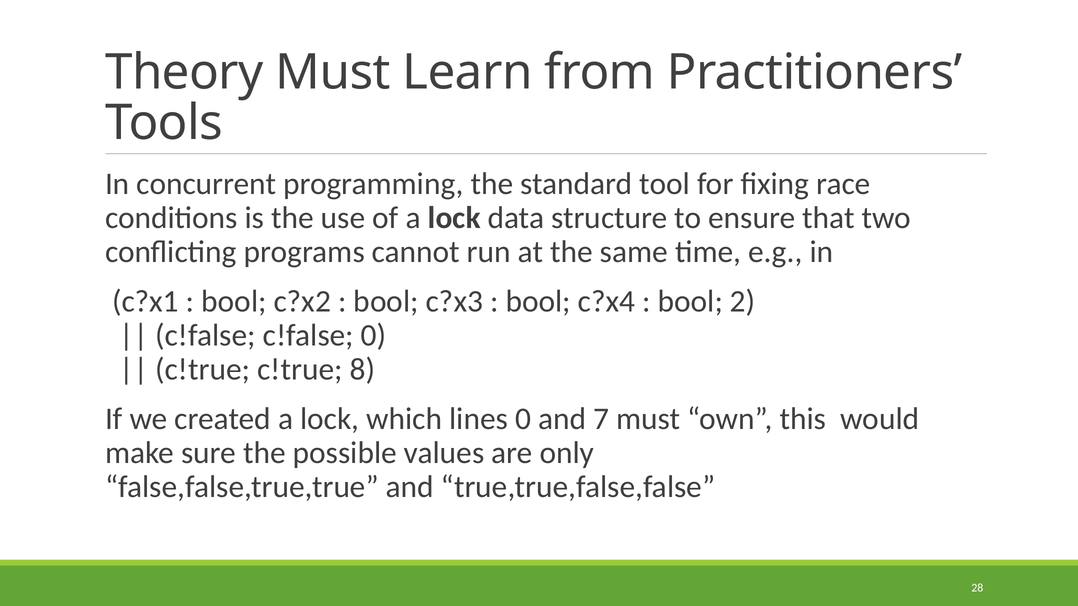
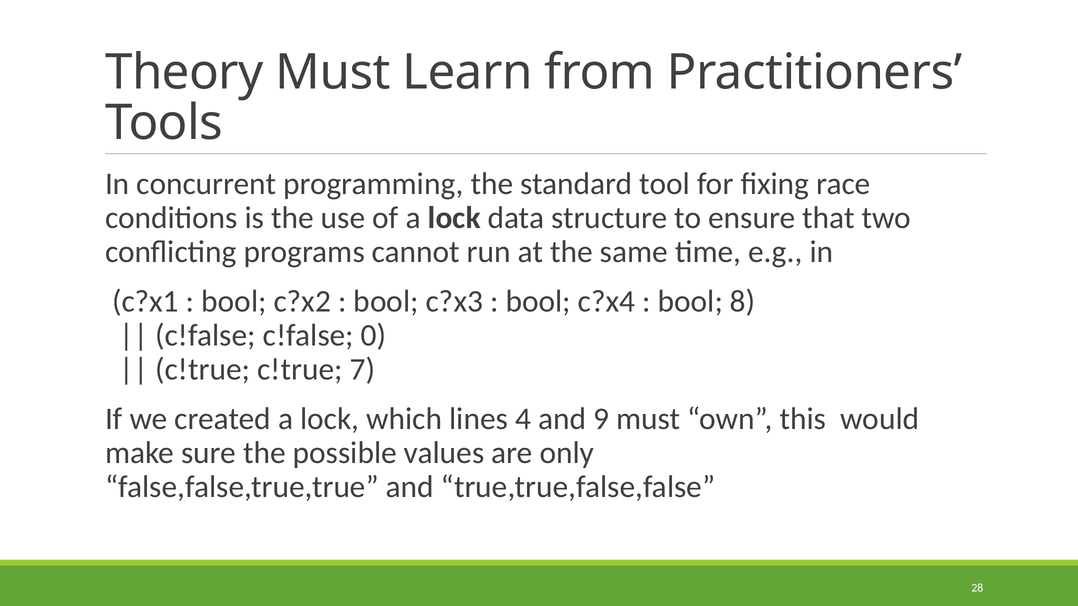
2: 2 -> 8 (743, 302)
8: 8 -> 7 (362, 370)
lines 0: 0 -> 4 (523, 419)
7: 7 -> 9 (601, 419)
